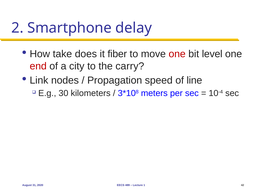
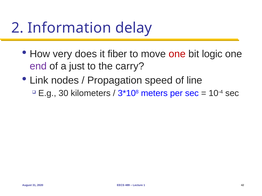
Smartphone: Smartphone -> Information (69, 28)
take: take -> very (62, 54)
level: level -> logic (212, 54)
end colour: red -> purple (38, 66)
city: city -> just (77, 66)
